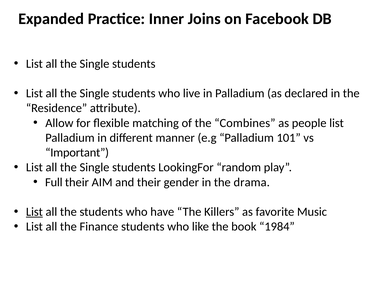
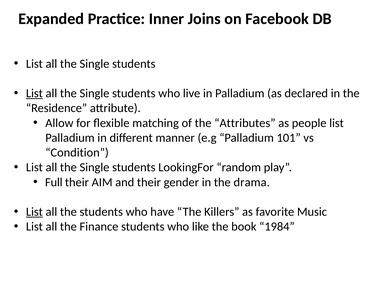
List underline: none -> present (34, 93)
Combines: Combines -> Attributes (245, 123)
Important: Important -> Condition (77, 153)
